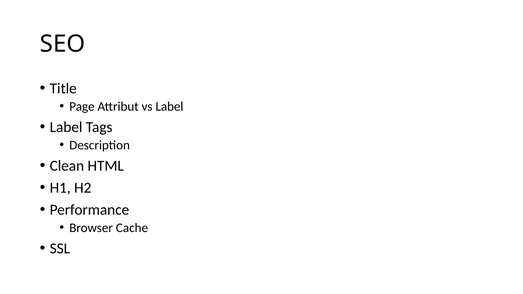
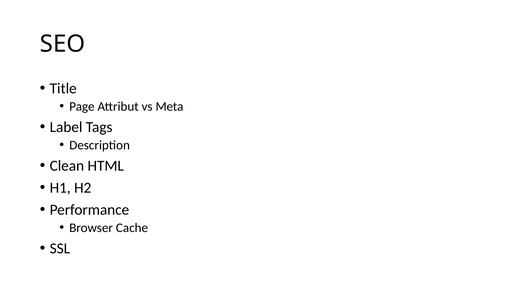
vs Label: Label -> Meta (169, 106)
